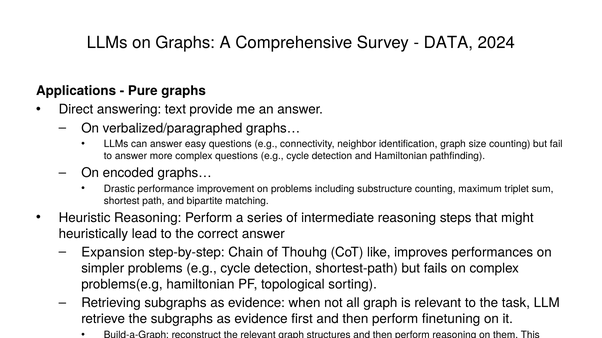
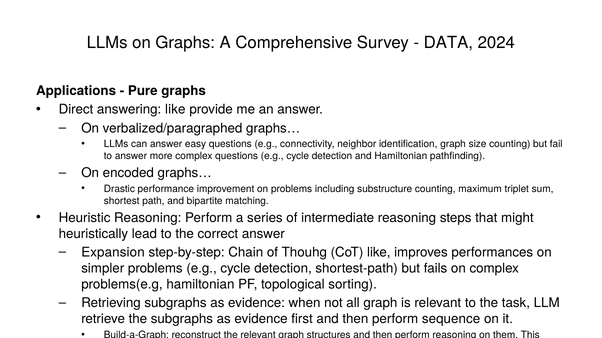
answering text: text -> like (175, 110)
finetuning: finetuning -> sequence (451, 320)
